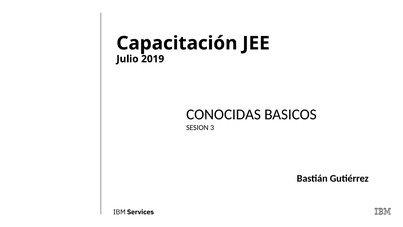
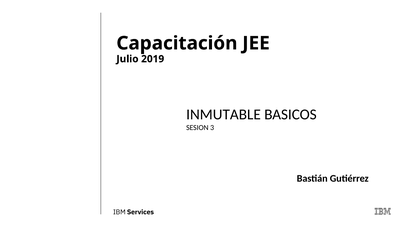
CONOCIDAS: CONOCIDAS -> INMUTABLE (223, 114)
